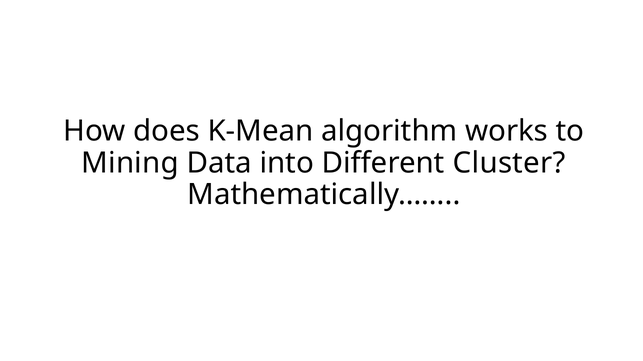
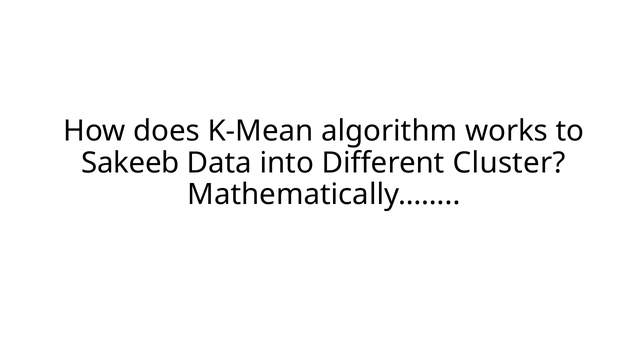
Mining: Mining -> Sakeeb (130, 163)
